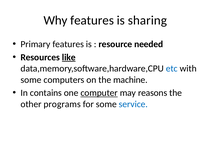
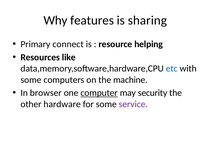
Primary features: features -> connect (68, 44)
needed: needed -> helping (149, 44)
like underline: present -> none (69, 57)
contains: contains -> browser (46, 93)
reasons: reasons -> security (153, 93)
programs: programs -> hardware (62, 104)
service colour: blue -> purple (133, 104)
